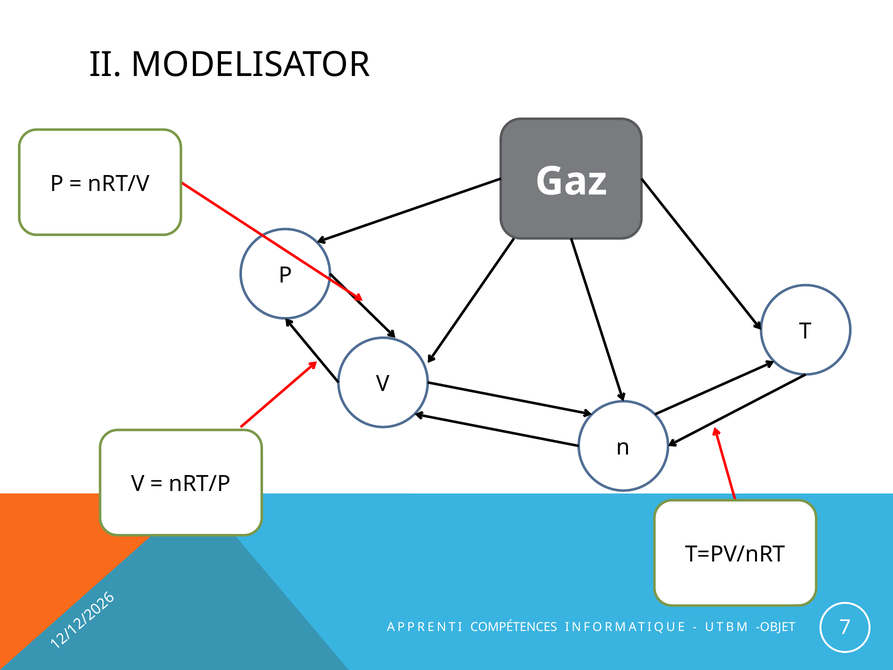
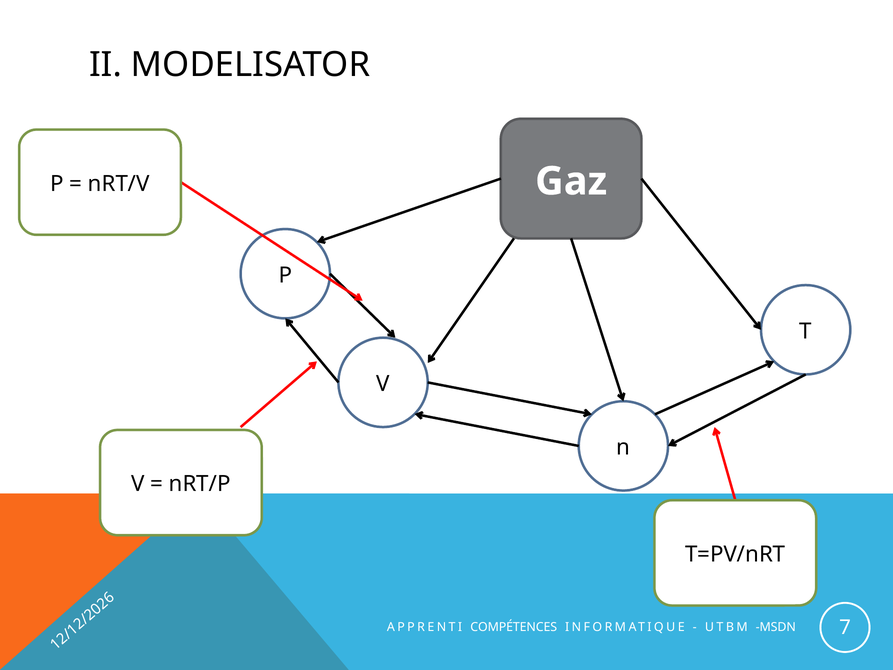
OBJET: OBJET -> MSDN (776, 627)
